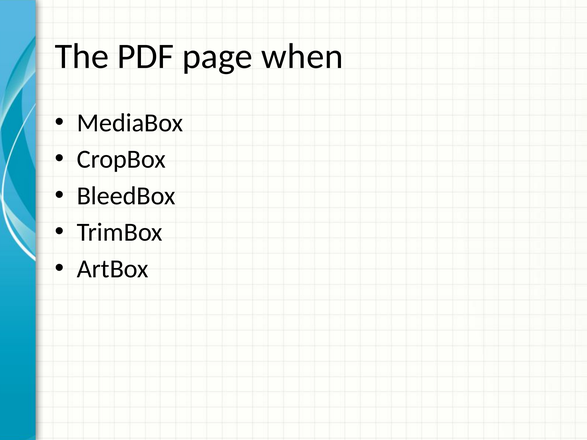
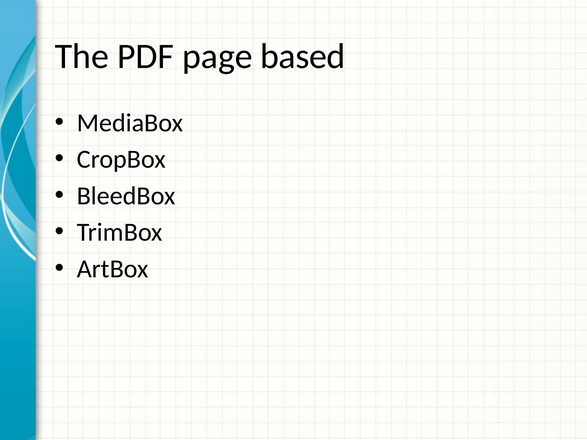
when: when -> based (303, 57)
